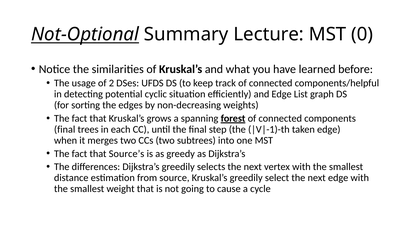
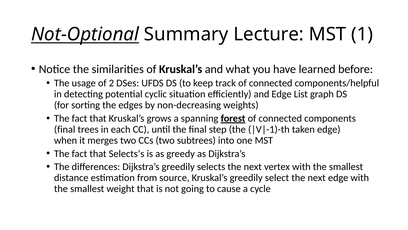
0: 0 -> 1 (362, 34)
Source’s: Source’s -> Selects’s (127, 153)
